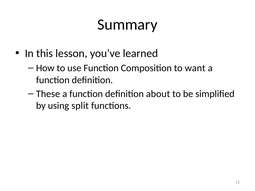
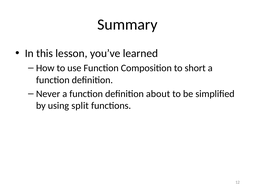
want: want -> short (195, 68)
These: These -> Never (48, 94)
